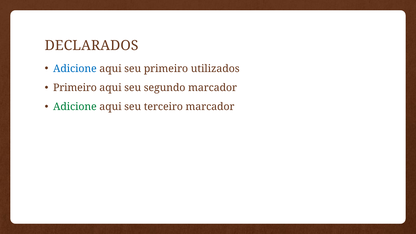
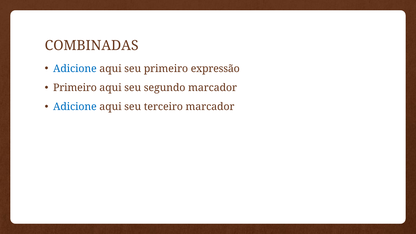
DECLARADOS: DECLARADOS -> COMBINADAS (92, 46)
utilizados: utilizados -> expressão (215, 69)
Adicione colour: green -> blue (75, 107)
